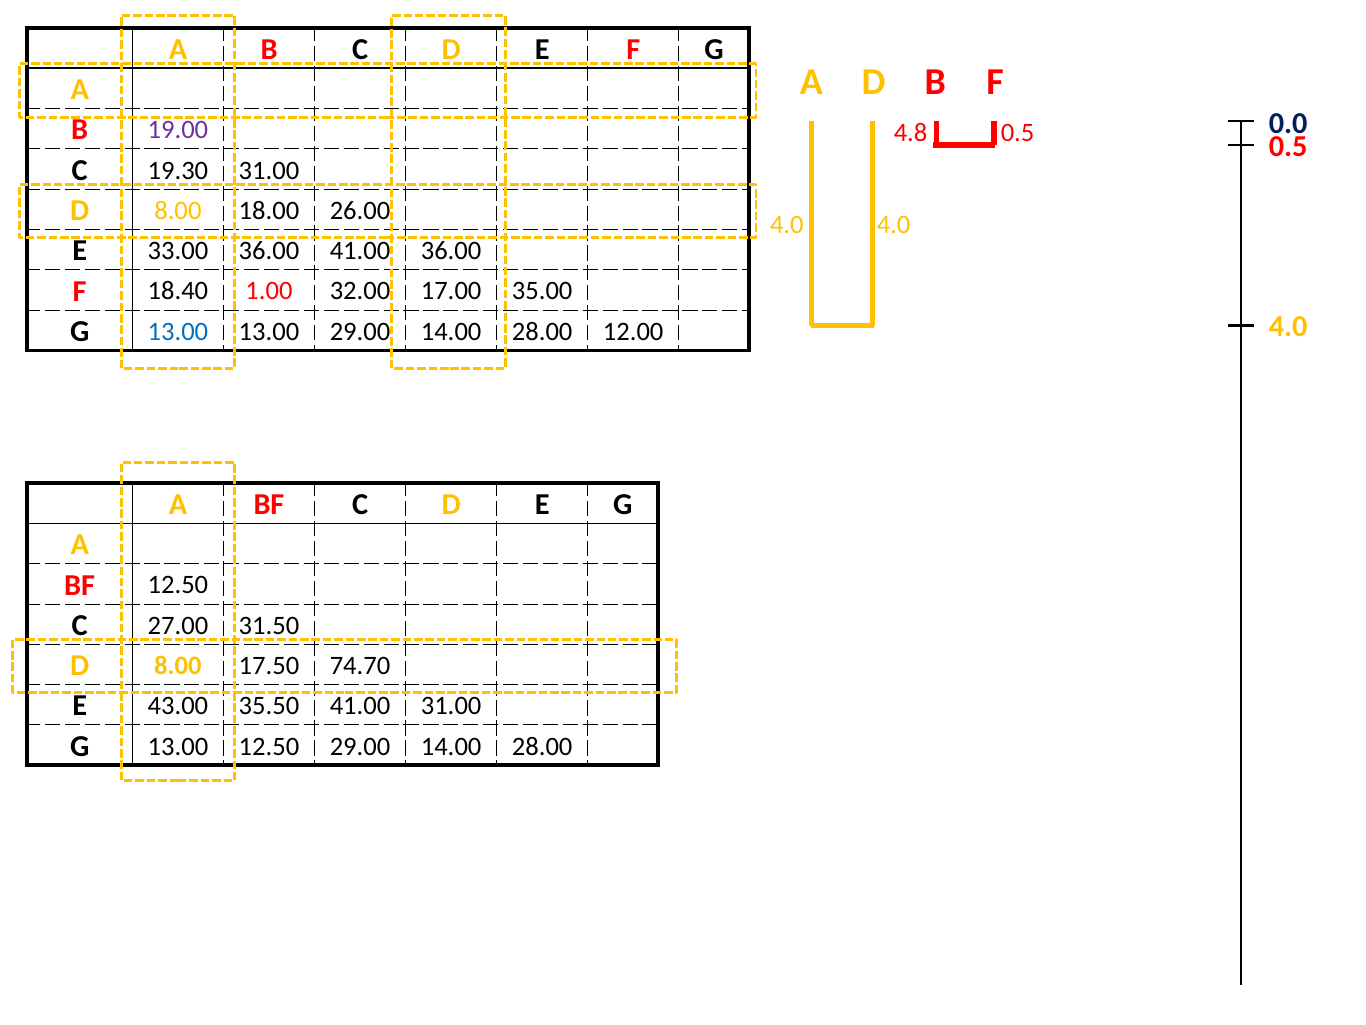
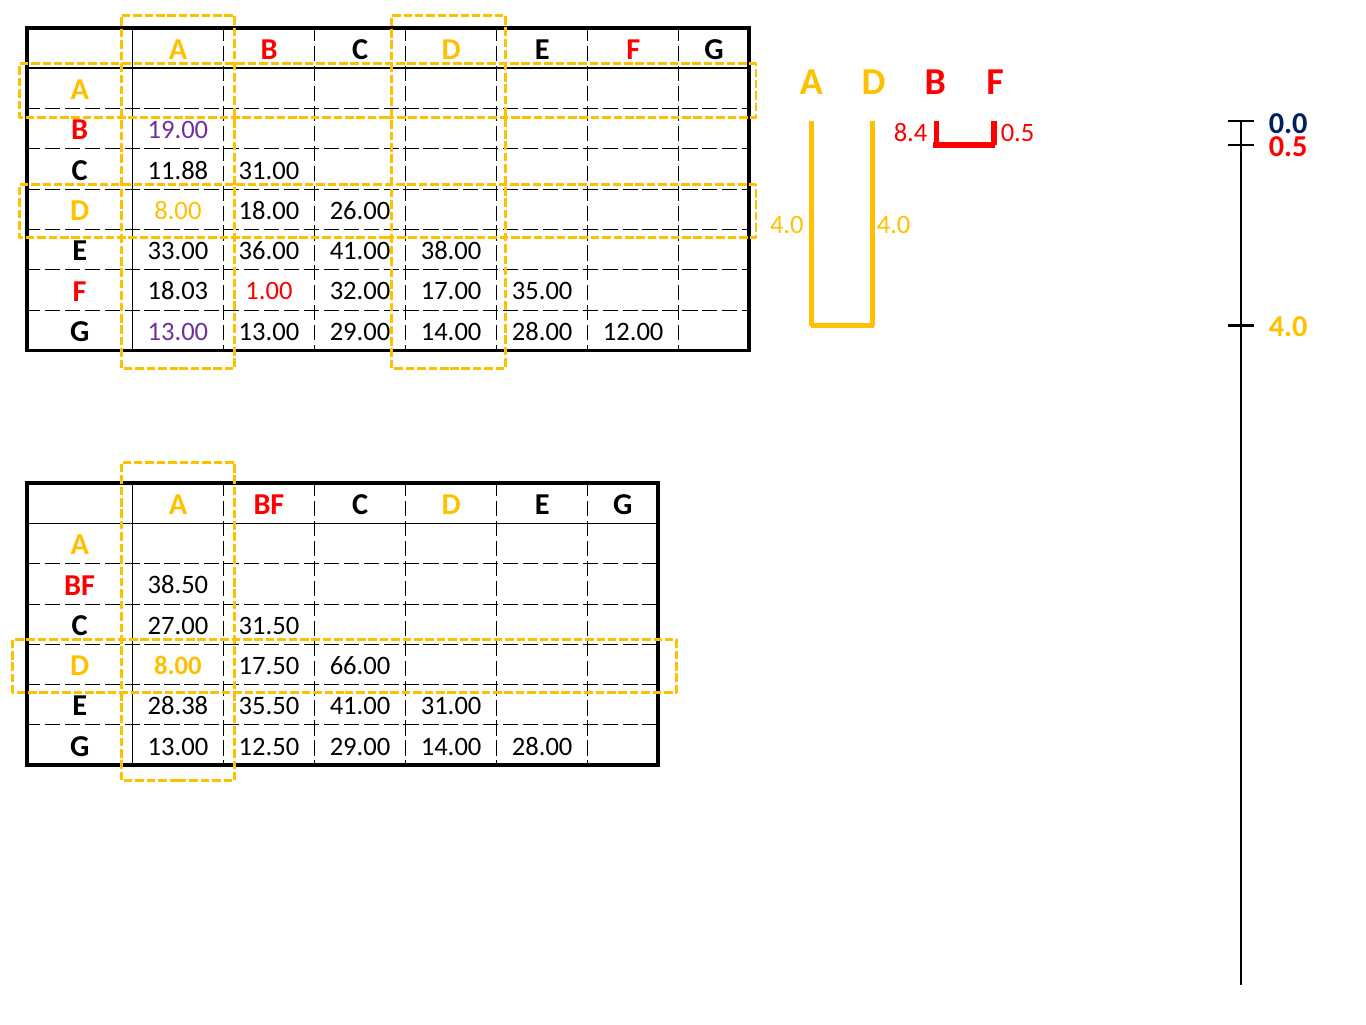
4.8: 4.8 -> 8.4 (911, 132)
19.30: 19.30 -> 11.88 (178, 170)
41.00 36.00: 36.00 -> 38.00 (451, 251)
18.40: 18.40 -> 18.03 (178, 291)
13.00 colour: blue -> purple (178, 331)
BF 12.50: 12.50 -> 38.50 (178, 585)
74.70: 74.70 -> 66.00 (360, 665)
43.00: 43.00 -> 28.38 (178, 706)
